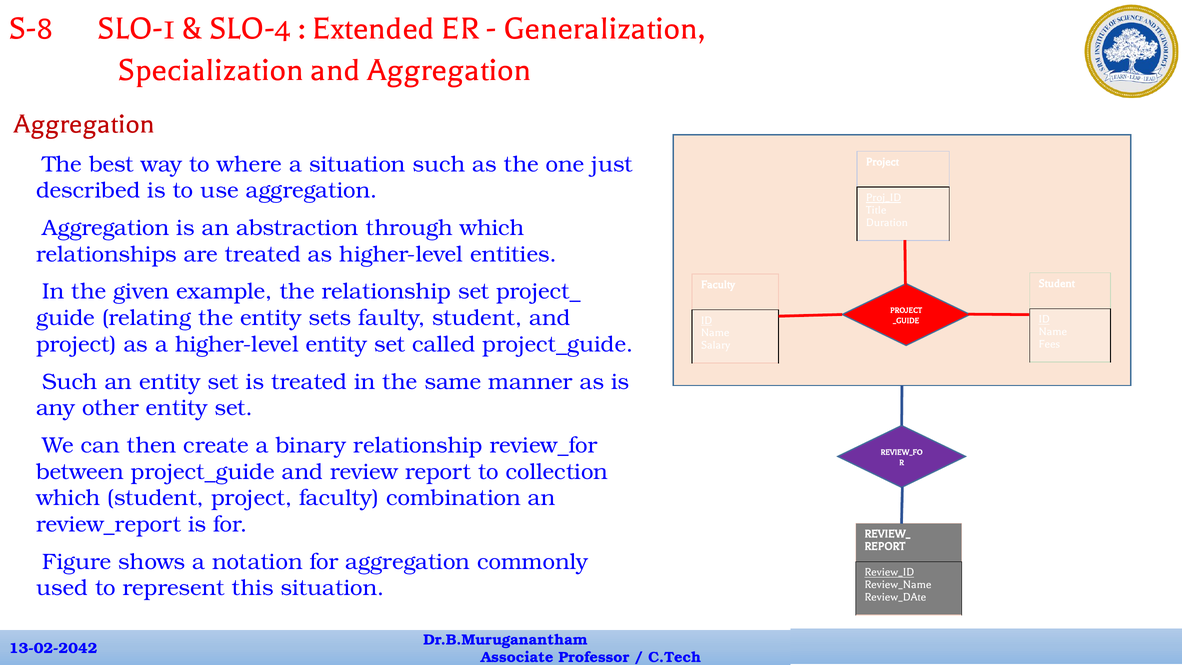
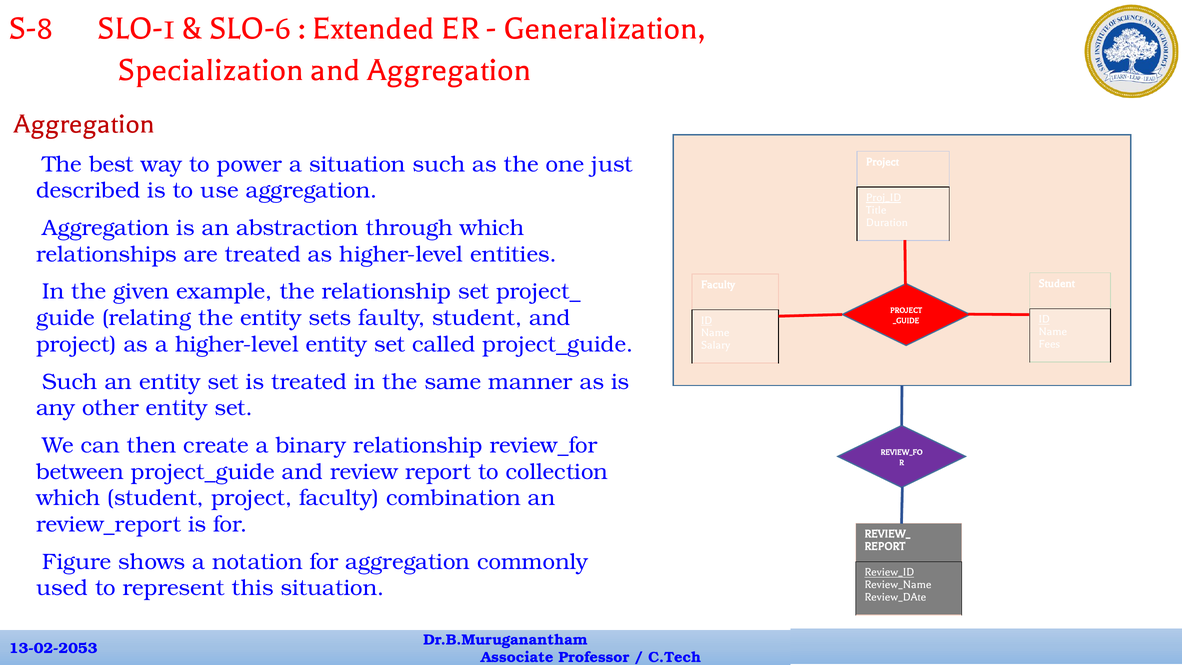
SLO-4: SLO-4 -> SLO-6 (250, 28)
where: where -> power (249, 164)
13-02-2042: 13-02-2042 -> 13-02-2053 (53, 648)
